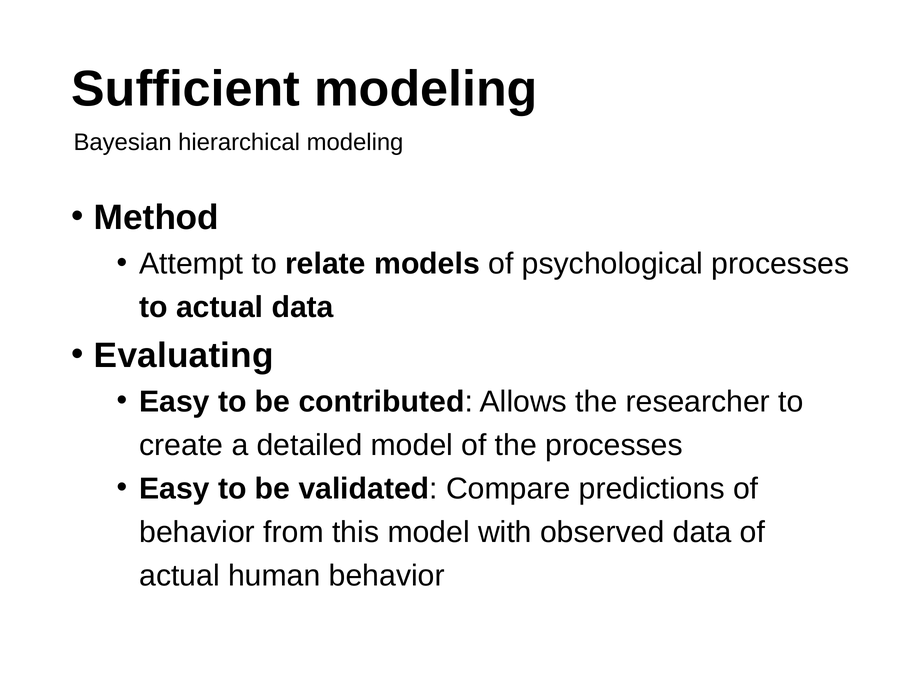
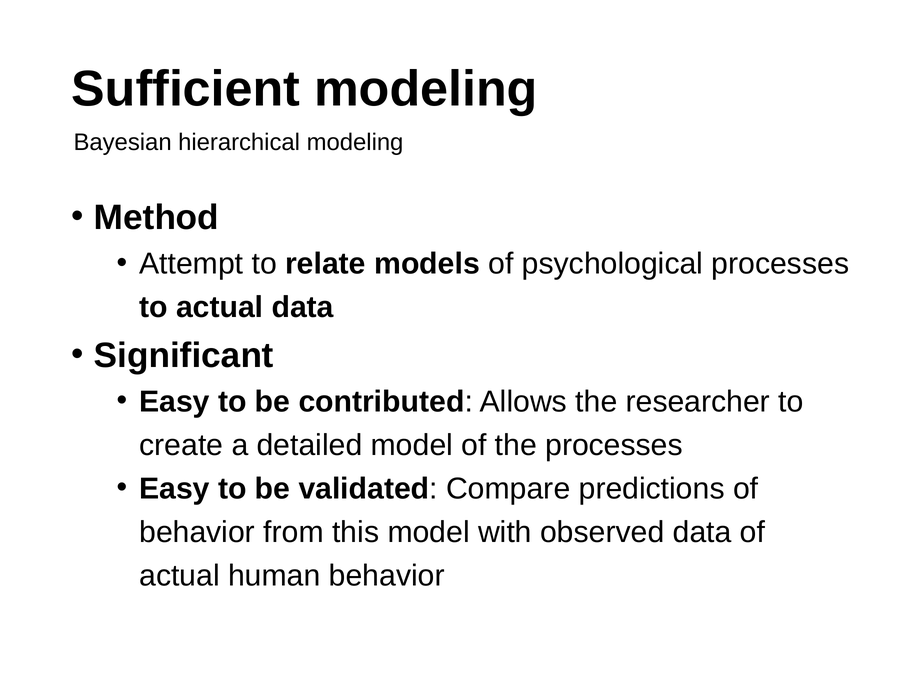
Evaluating: Evaluating -> Significant (184, 355)
